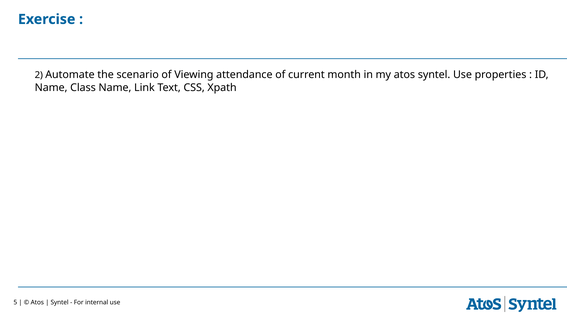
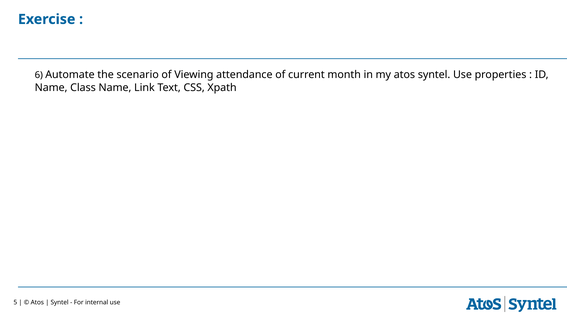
2: 2 -> 6 (39, 75)
